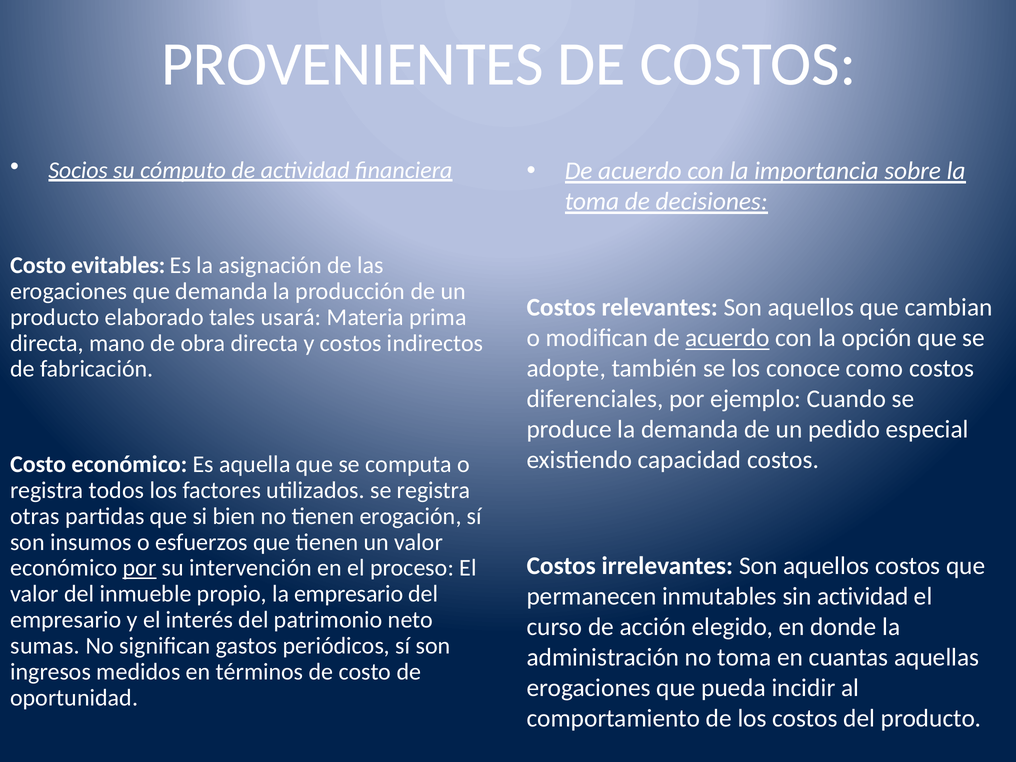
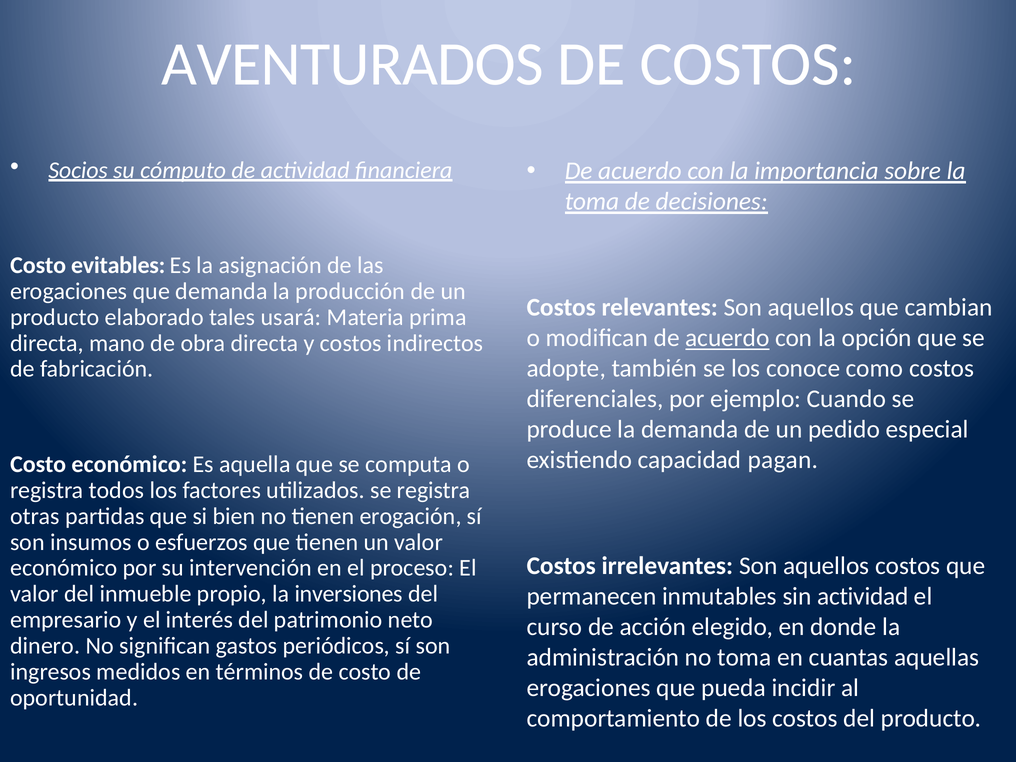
PROVENIENTES: PROVENIENTES -> AVENTURADOS (353, 65)
capacidad costos: costos -> pagan (783, 460)
por underline: present -> none (140, 568)
la empresario: empresario -> inversiones (349, 594)
sumas: sumas -> dinero (45, 646)
